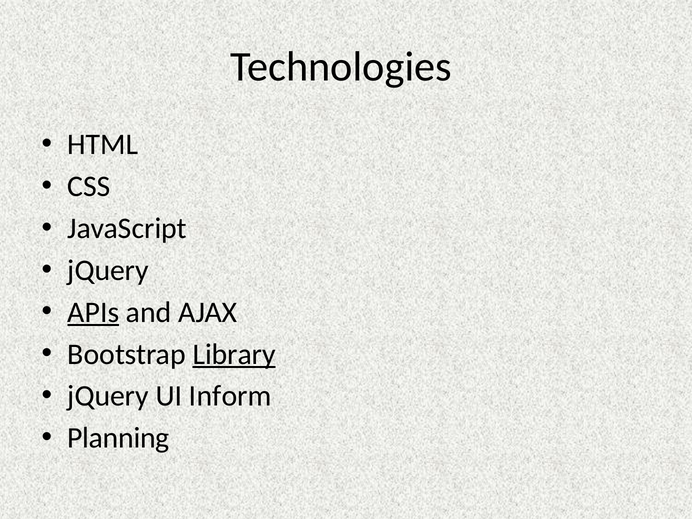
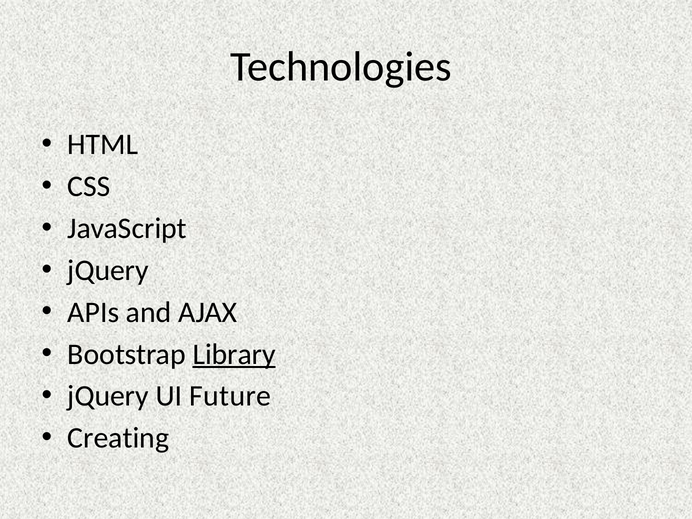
APIs underline: present -> none (93, 312)
Inform: Inform -> Future (230, 396)
Planning: Planning -> Creating (118, 438)
